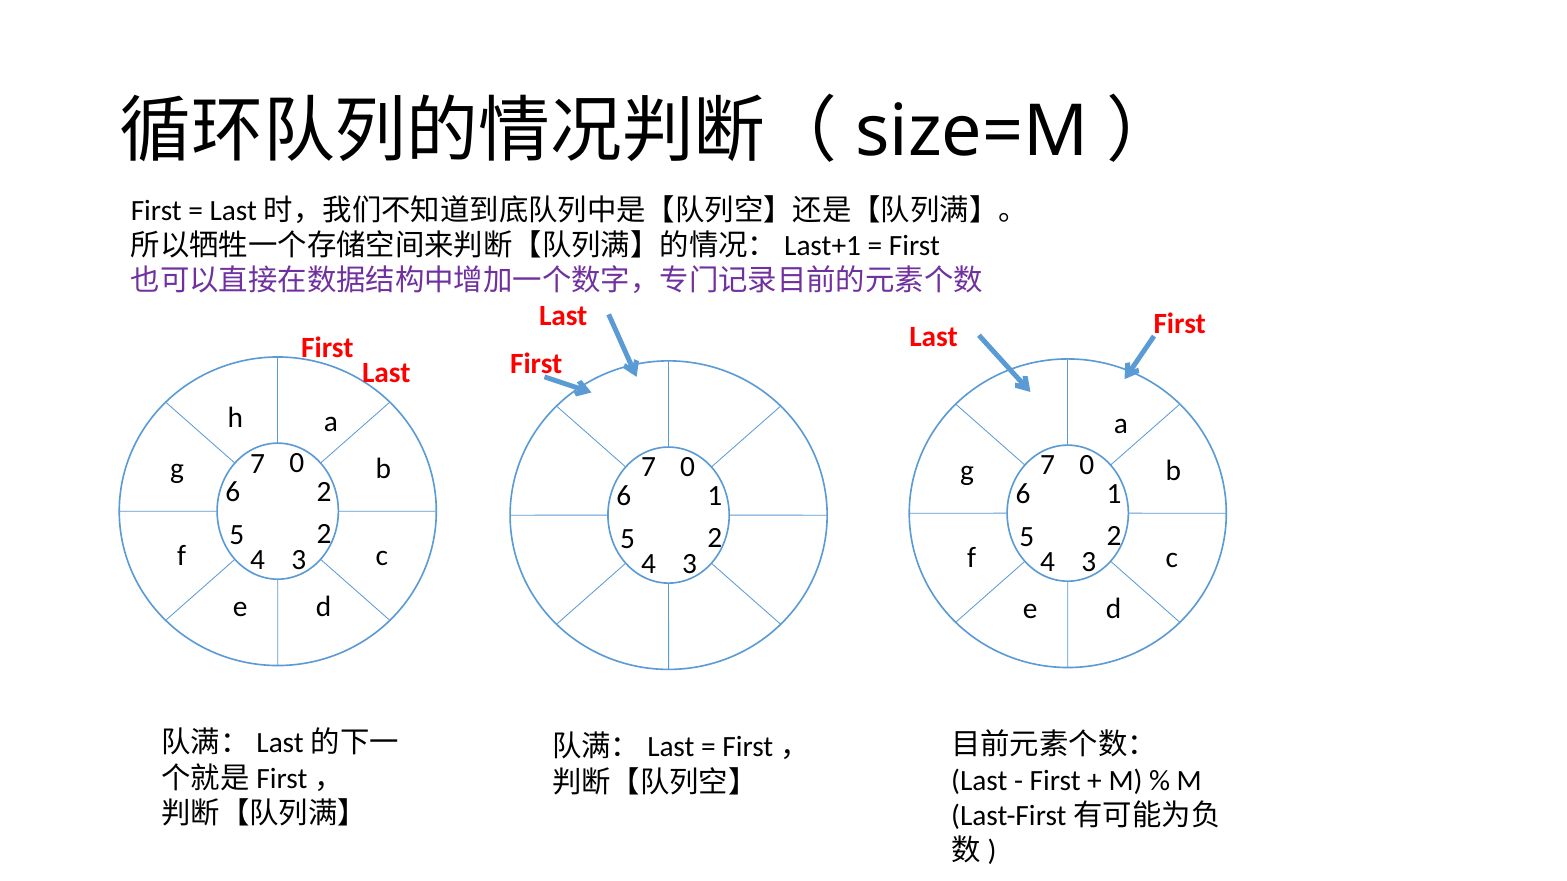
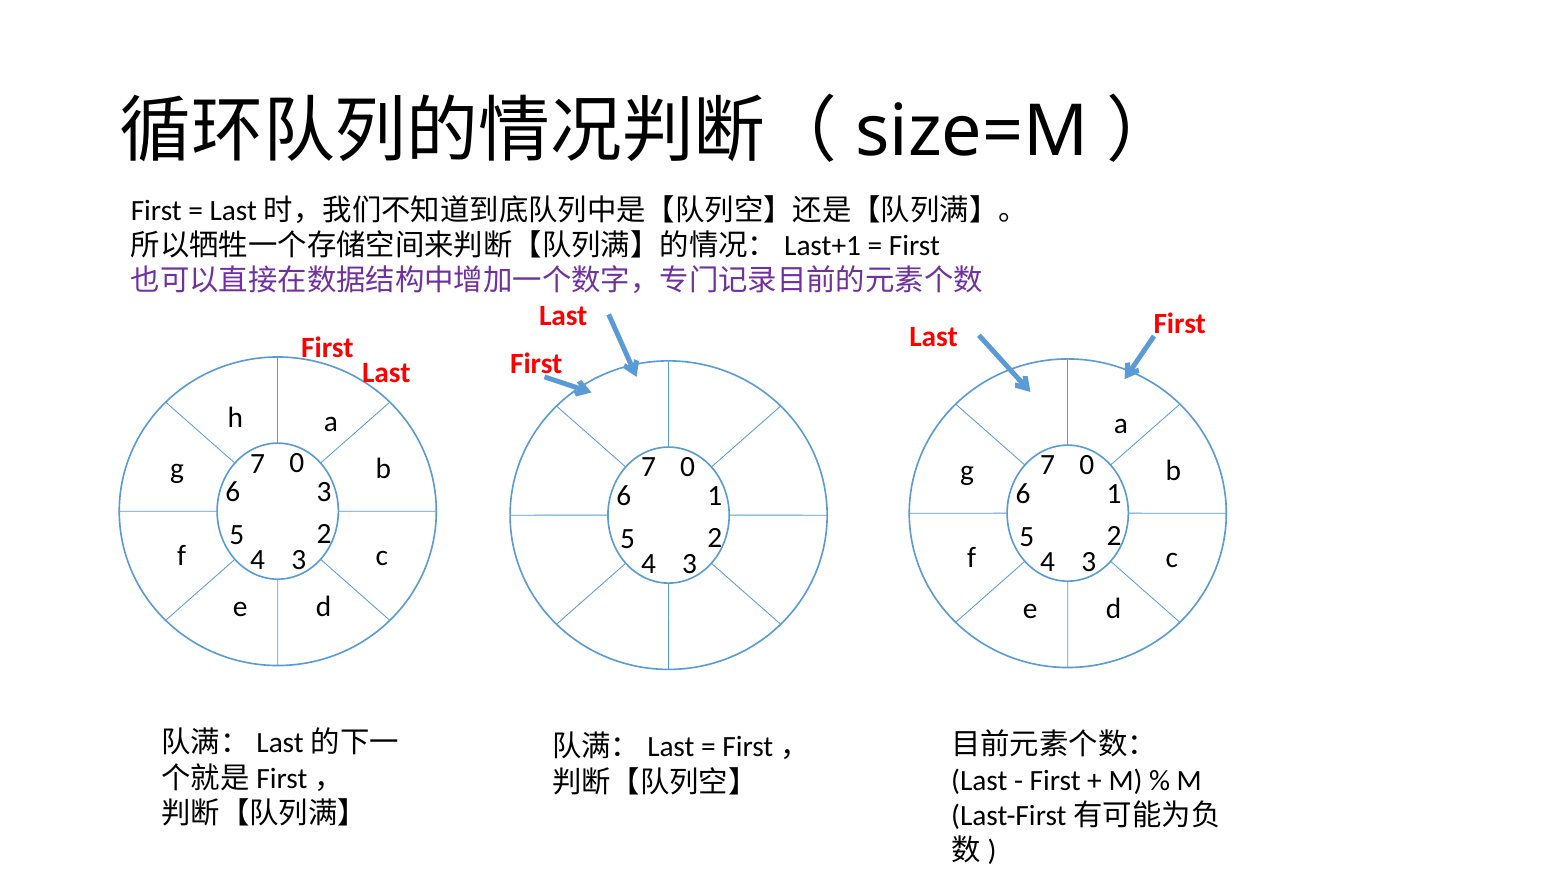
6 2: 2 -> 3 (324, 492)
